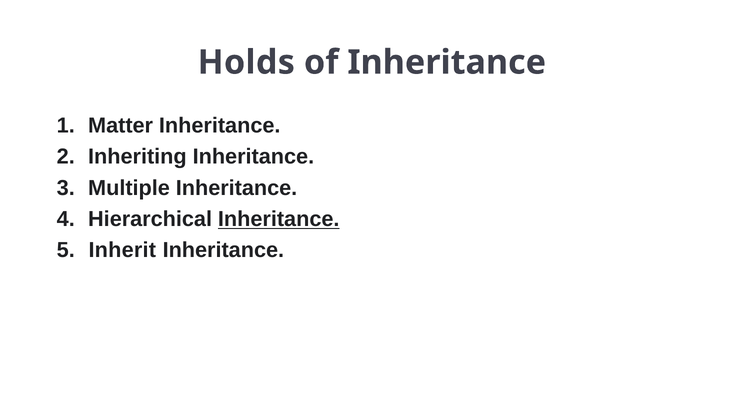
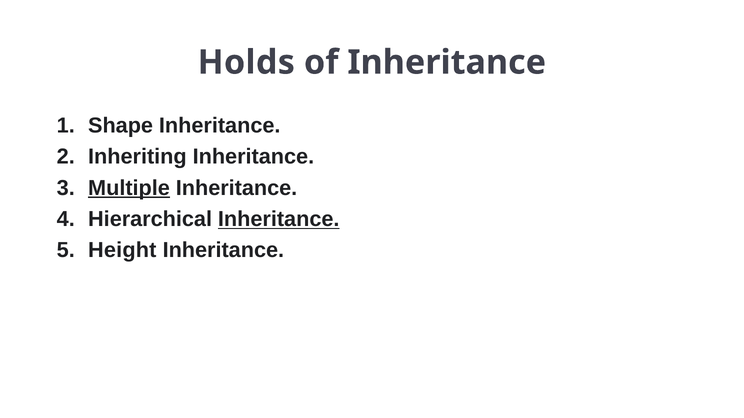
Matter: Matter -> Shape (121, 126)
Multiple underline: none -> present (129, 188)
Inherit: Inherit -> Height (122, 251)
